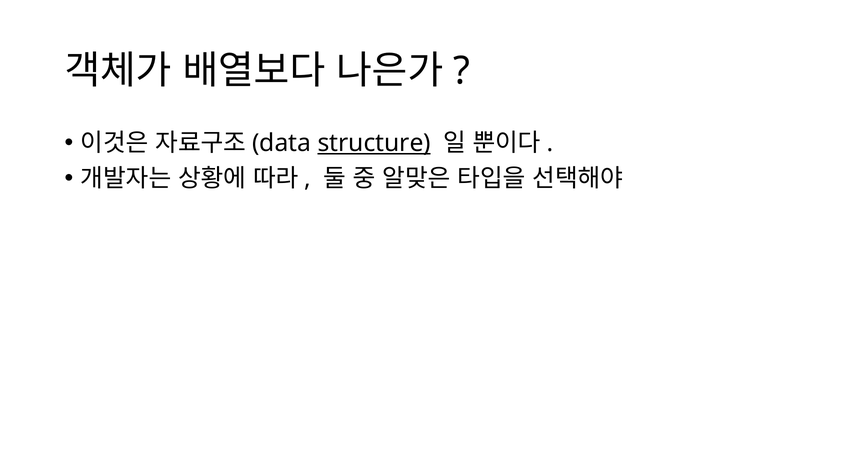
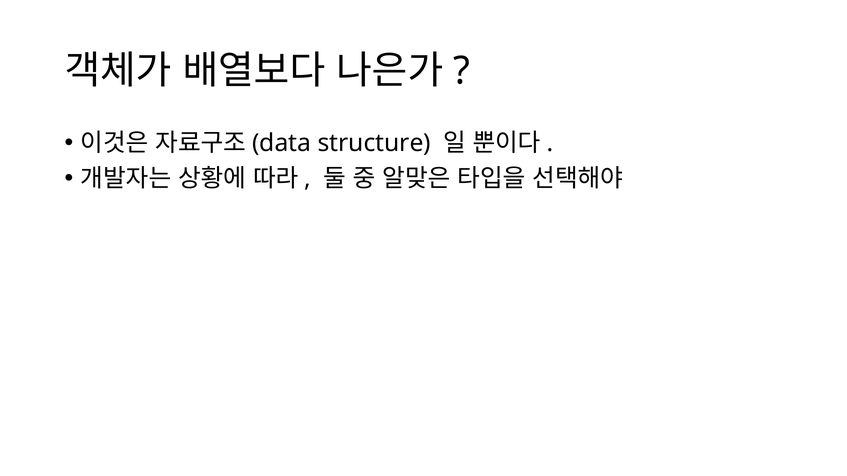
structure underline: present -> none (374, 143)
